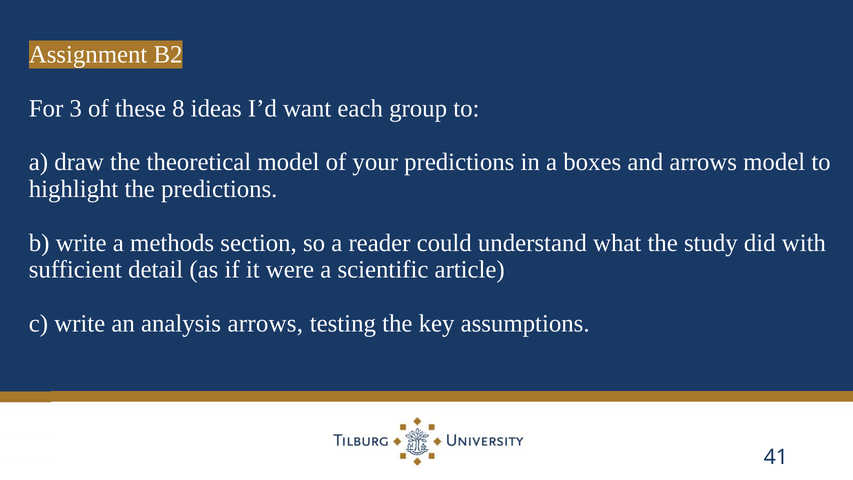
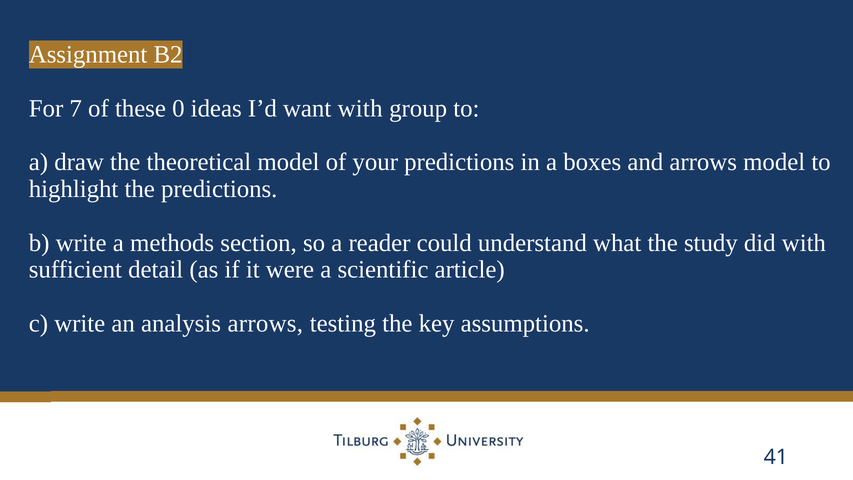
3: 3 -> 7 (76, 108)
8: 8 -> 0 (178, 108)
want each: each -> with (360, 108)
